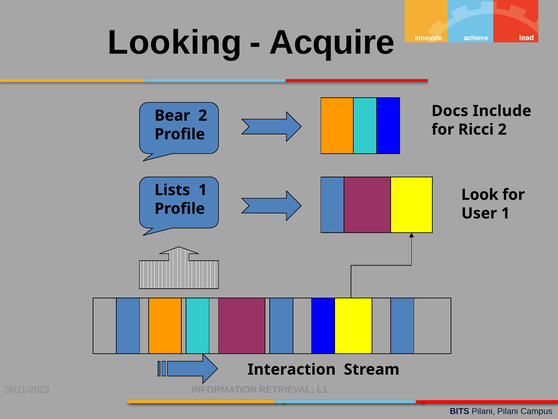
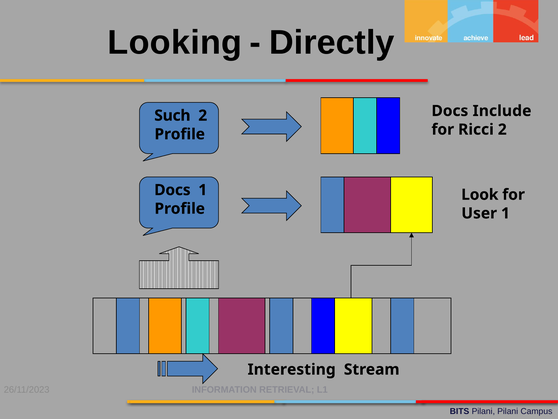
Acquire: Acquire -> Directly (332, 42)
Bear: Bear -> Such (172, 115)
Lists: Lists -> Docs (172, 190)
Interaction: Interaction -> Interesting (292, 369)
